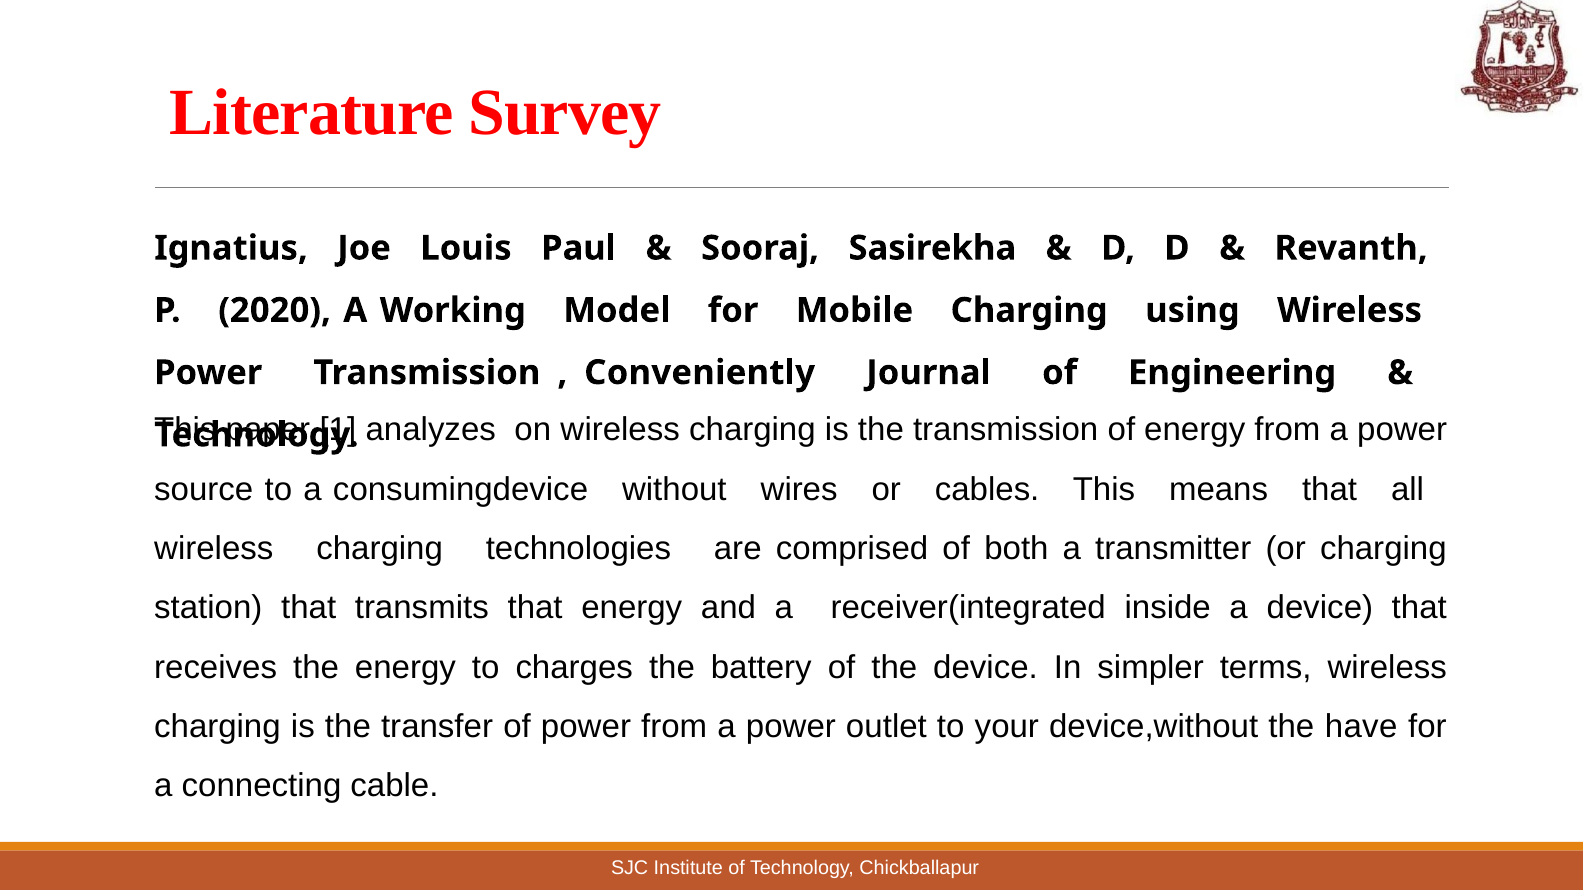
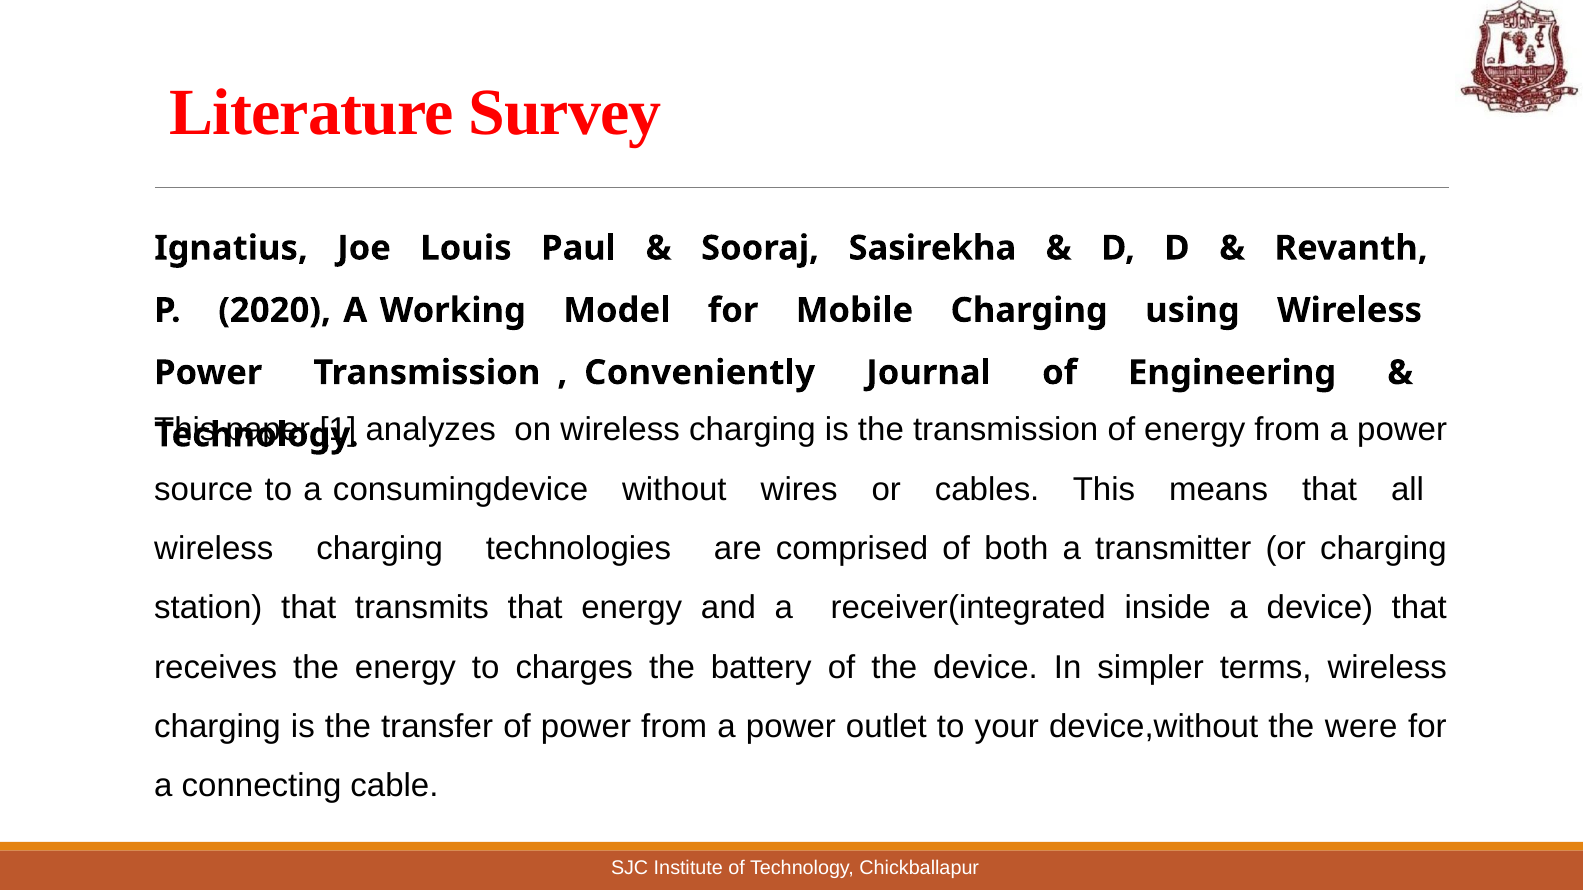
have: have -> were (1361, 727)
